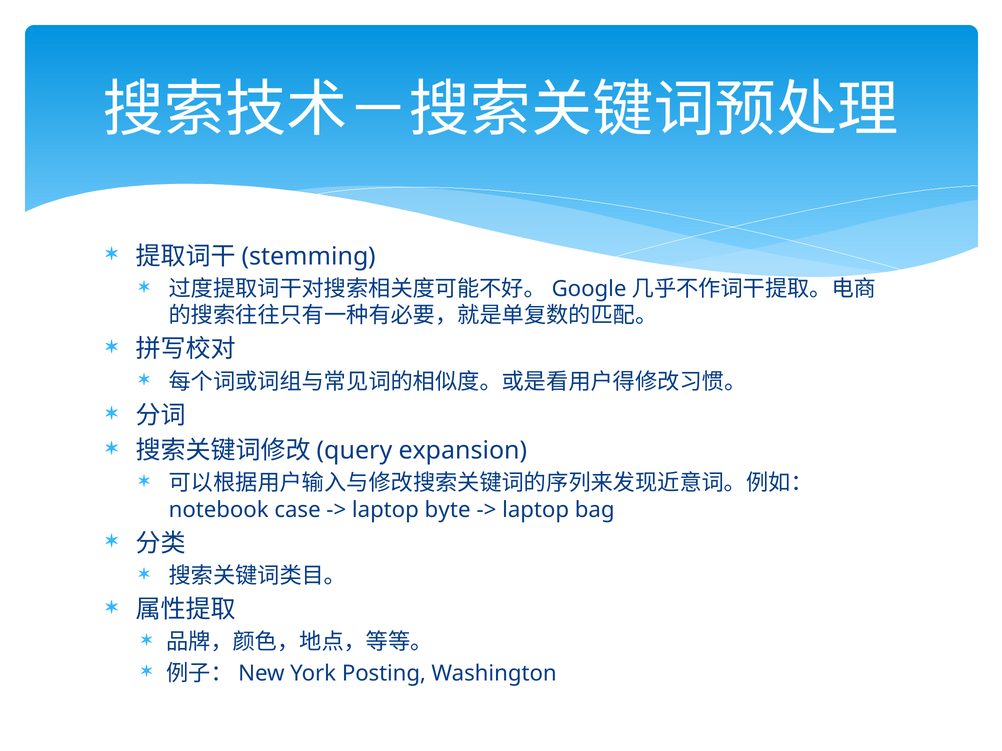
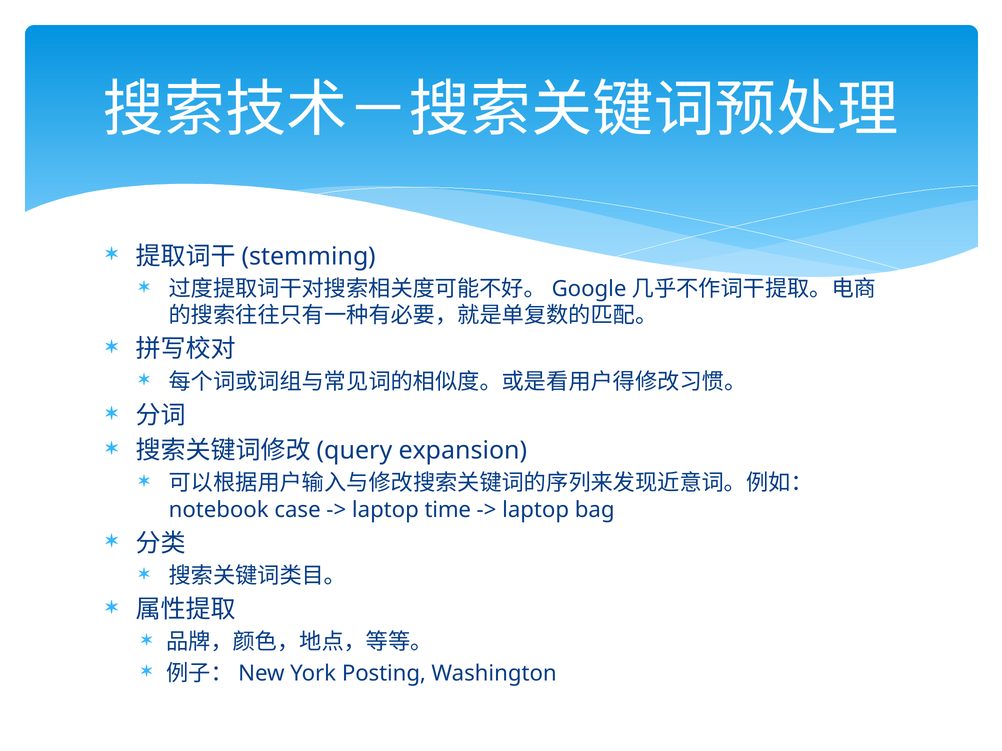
byte: byte -> time (448, 510)
